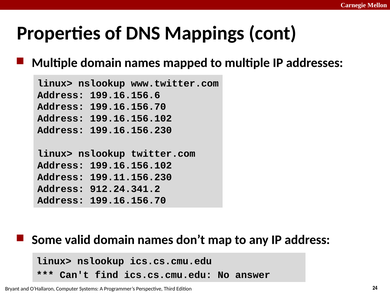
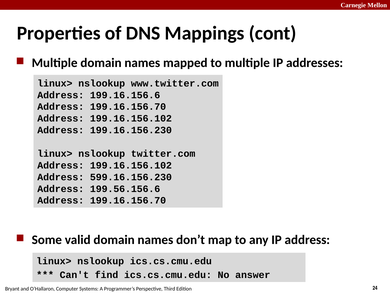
199.11.156.230: 199.11.156.230 -> 599.16.156.230 (131, 177)
912.24.341.2: 912.24.341.2 -> 199.56.156.6 (125, 188)
